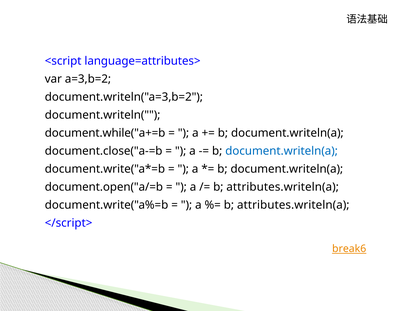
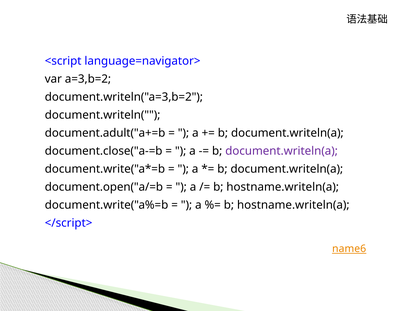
language=attributes>: language=attributes> -> language=navigator> (142, 61)
document.while("a+=b: document.while("a+=b -> document.adult("a+=b (105, 133)
document.writeln(a colour: blue -> purple (282, 151)
attributes.writeln(a: attributes.writeln(a -> hostname.writeln(a (283, 187)
attributes.writeln(a: attributes.writeln(a -> hostname.writeln(a (293, 205)
break6: break6 -> name6 (349, 249)
